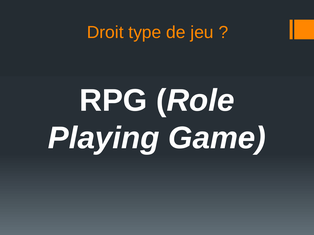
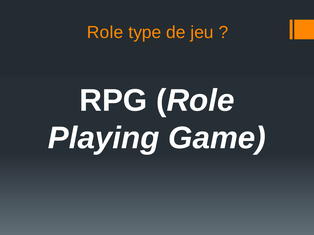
Droit: Droit -> Role (105, 32)
